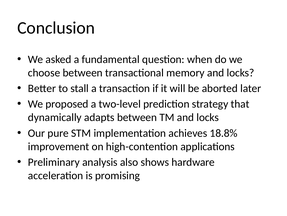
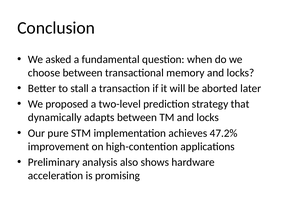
18.8%: 18.8% -> 47.2% (224, 133)
